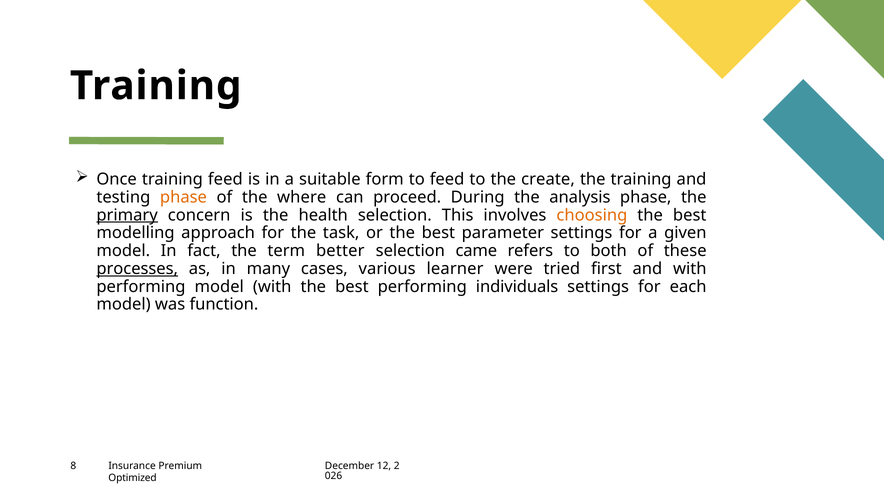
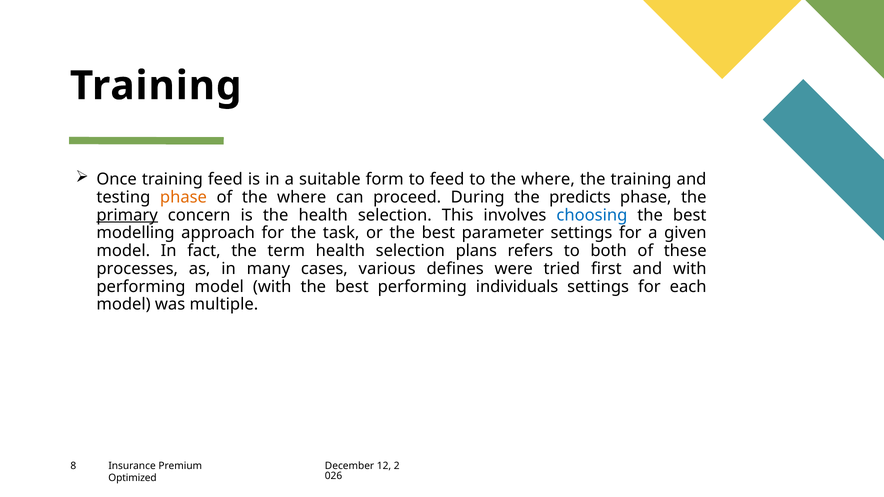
to the create: create -> where (548, 179)
analysis: analysis -> predicts (580, 197)
choosing colour: orange -> blue (592, 215)
term better: better -> health (340, 251)
came: came -> plans (476, 251)
processes underline: present -> none (137, 269)
learner: learner -> defines (455, 269)
function: function -> multiple (224, 305)
